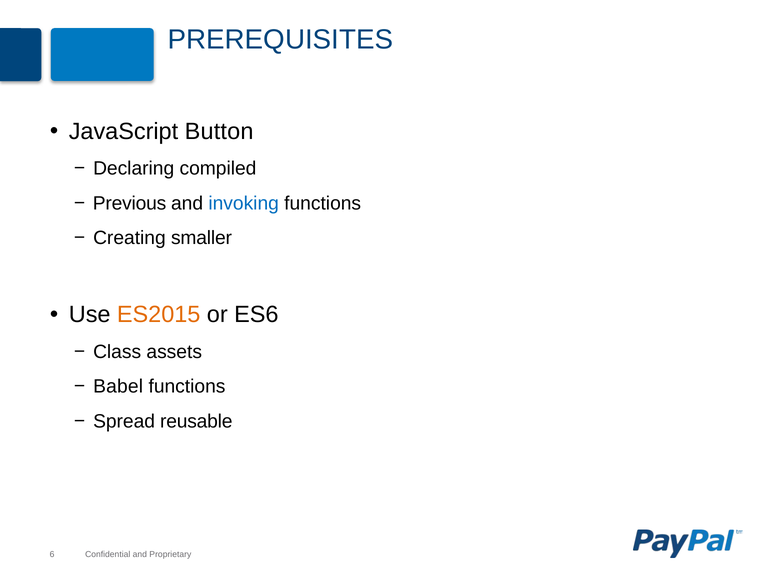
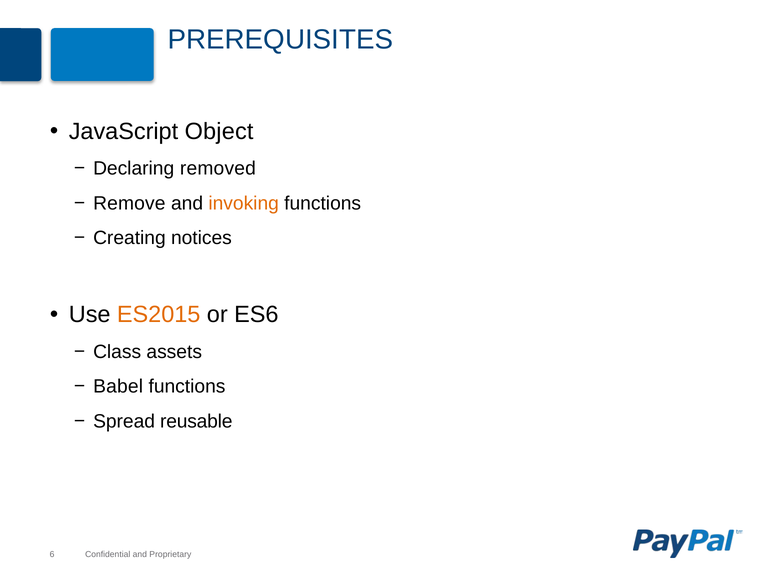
Button: Button -> Object (219, 131)
compiled: compiled -> removed (218, 168)
Previous: Previous -> Remove (129, 203)
invoking colour: blue -> orange (244, 203)
smaller: smaller -> notices (201, 238)
